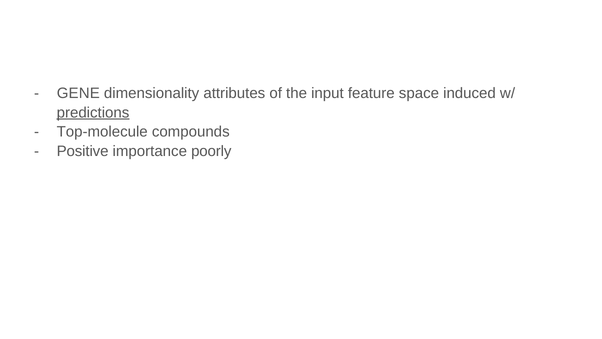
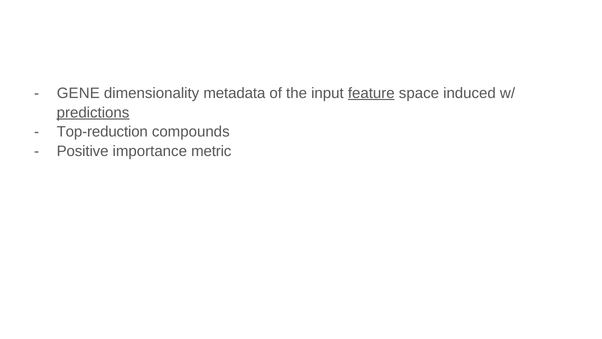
attributes: attributes -> metadata (234, 93)
feature underline: none -> present (371, 93)
Top-molecule: Top-molecule -> Top-reduction (102, 132)
poorly: poorly -> metric (211, 151)
